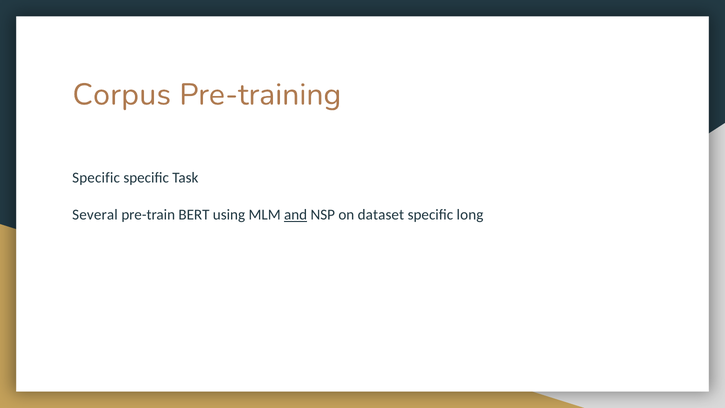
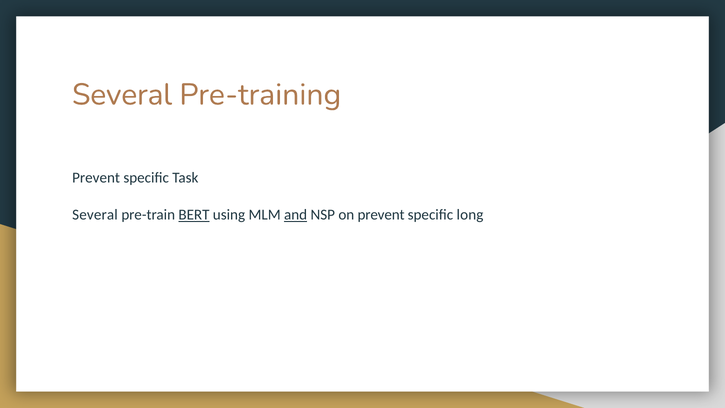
Corpus: Corpus -> Several (122, 95)
Specific: Specific -> Prevent (96, 178)
BERT underline: none -> present (194, 215)
on dataset: dataset -> prevent (381, 215)
